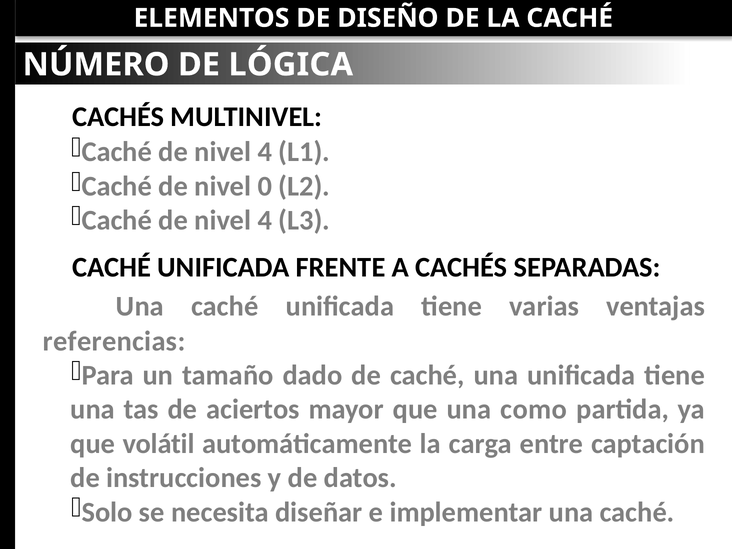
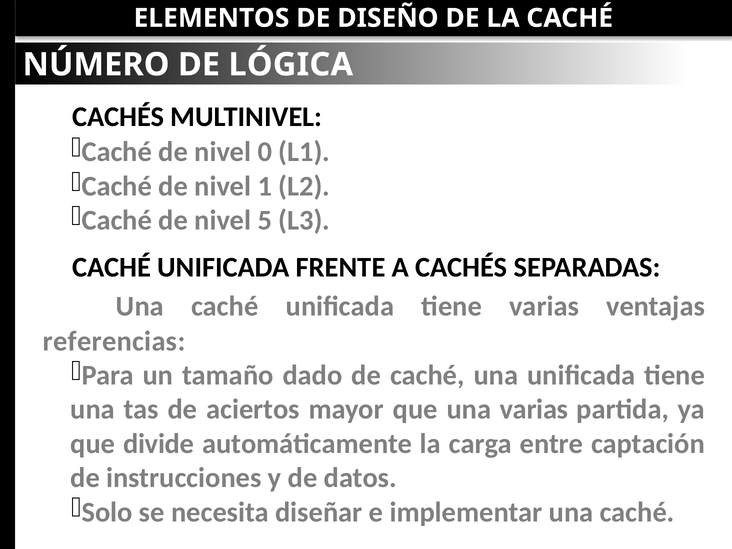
4: 4 -> 0 (265, 152)
0: 0 -> 1 (265, 186)
4: 4 -> 5 (265, 220)
una como: como -> varias (534, 410)
volátil: volátil -> divide (159, 444)
